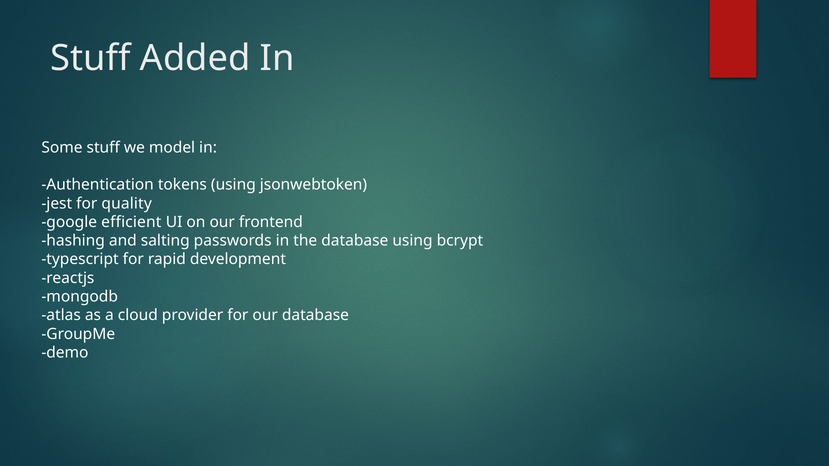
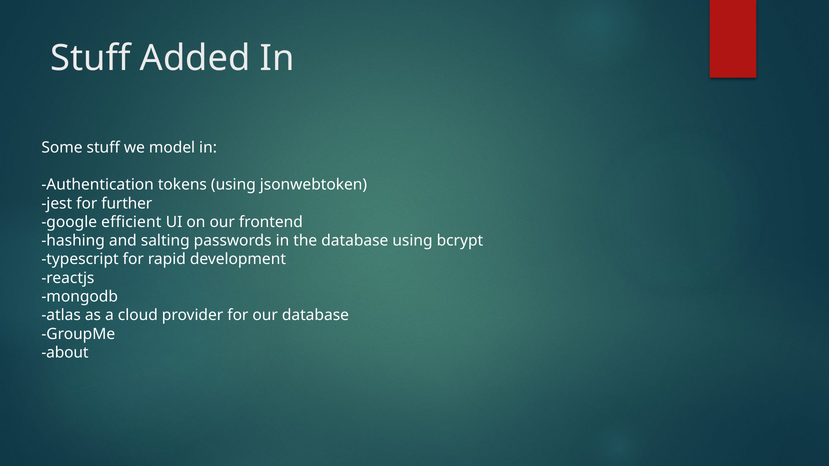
quality: quality -> further (127, 204)
demo: demo -> about (65, 353)
